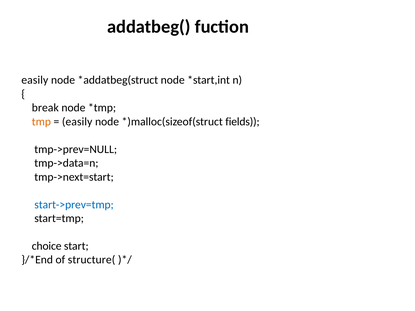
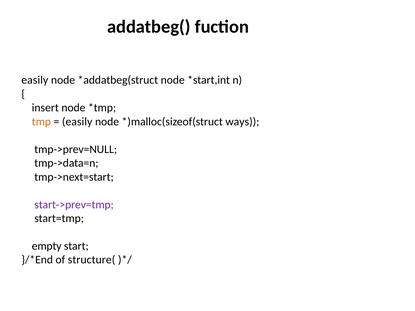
break: break -> insert (45, 108)
fields: fields -> ways (242, 122)
start->prev=tmp colour: blue -> purple (74, 205)
choice: choice -> empty (47, 246)
